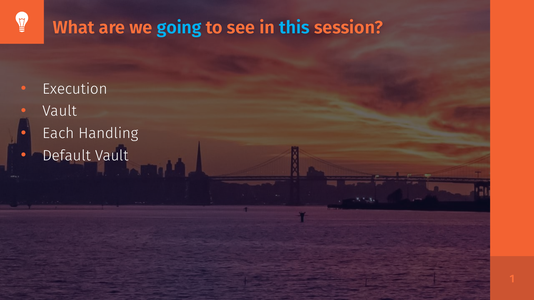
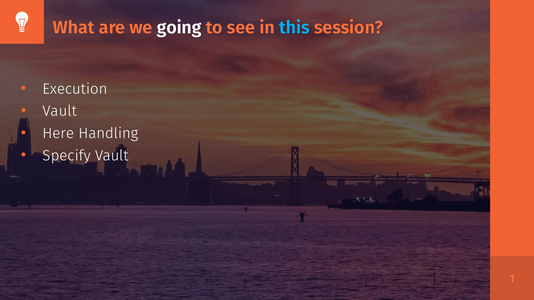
going colour: light blue -> white (179, 28)
Each: Each -> Here (58, 133)
Default: Default -> Specify (67, 156)
